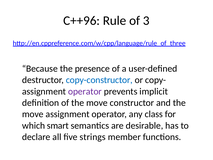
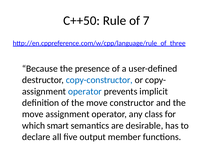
C++96: C++96 -> C++50 (82, 21)
3: 3 -> 7 (146, 21)
operator colour: purple -> blue (85, 91)
strings: strings -> output (93, 137)
